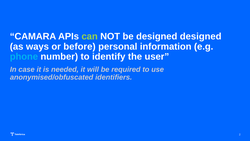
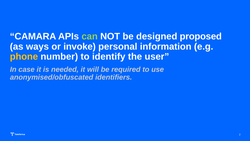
designed designed: designed -> proposed (201, 36)
before: before -> invoke (80, 46)
phone colour: light blue -> yellow (24, 57)
